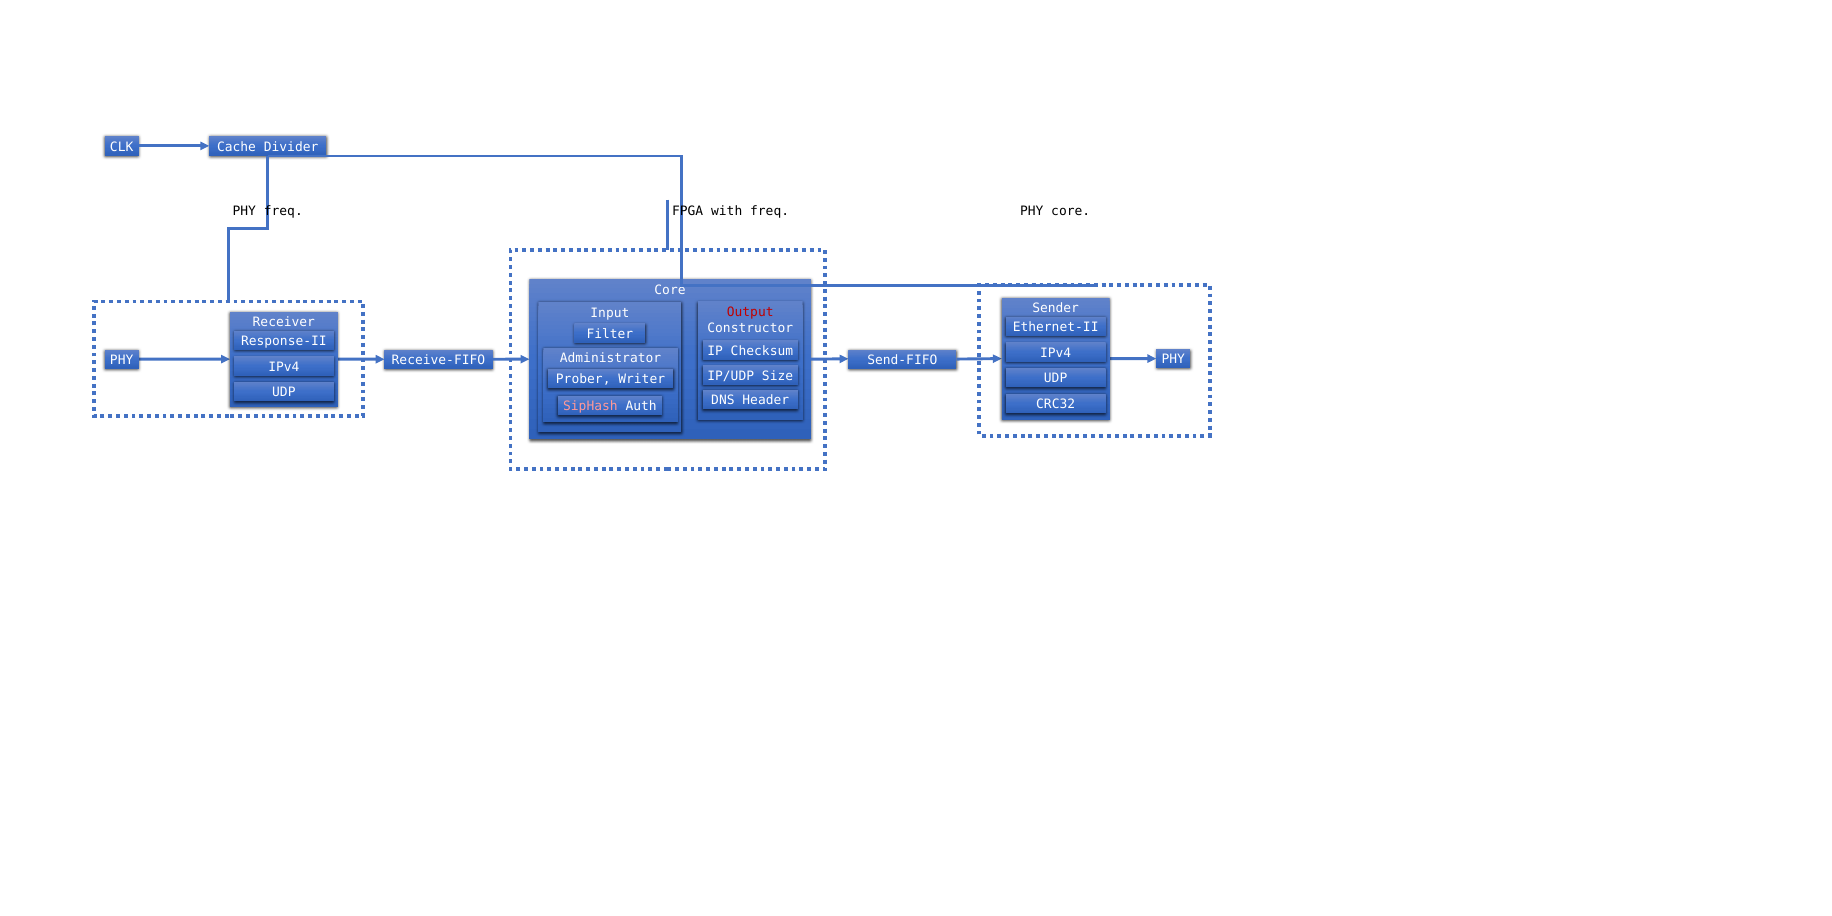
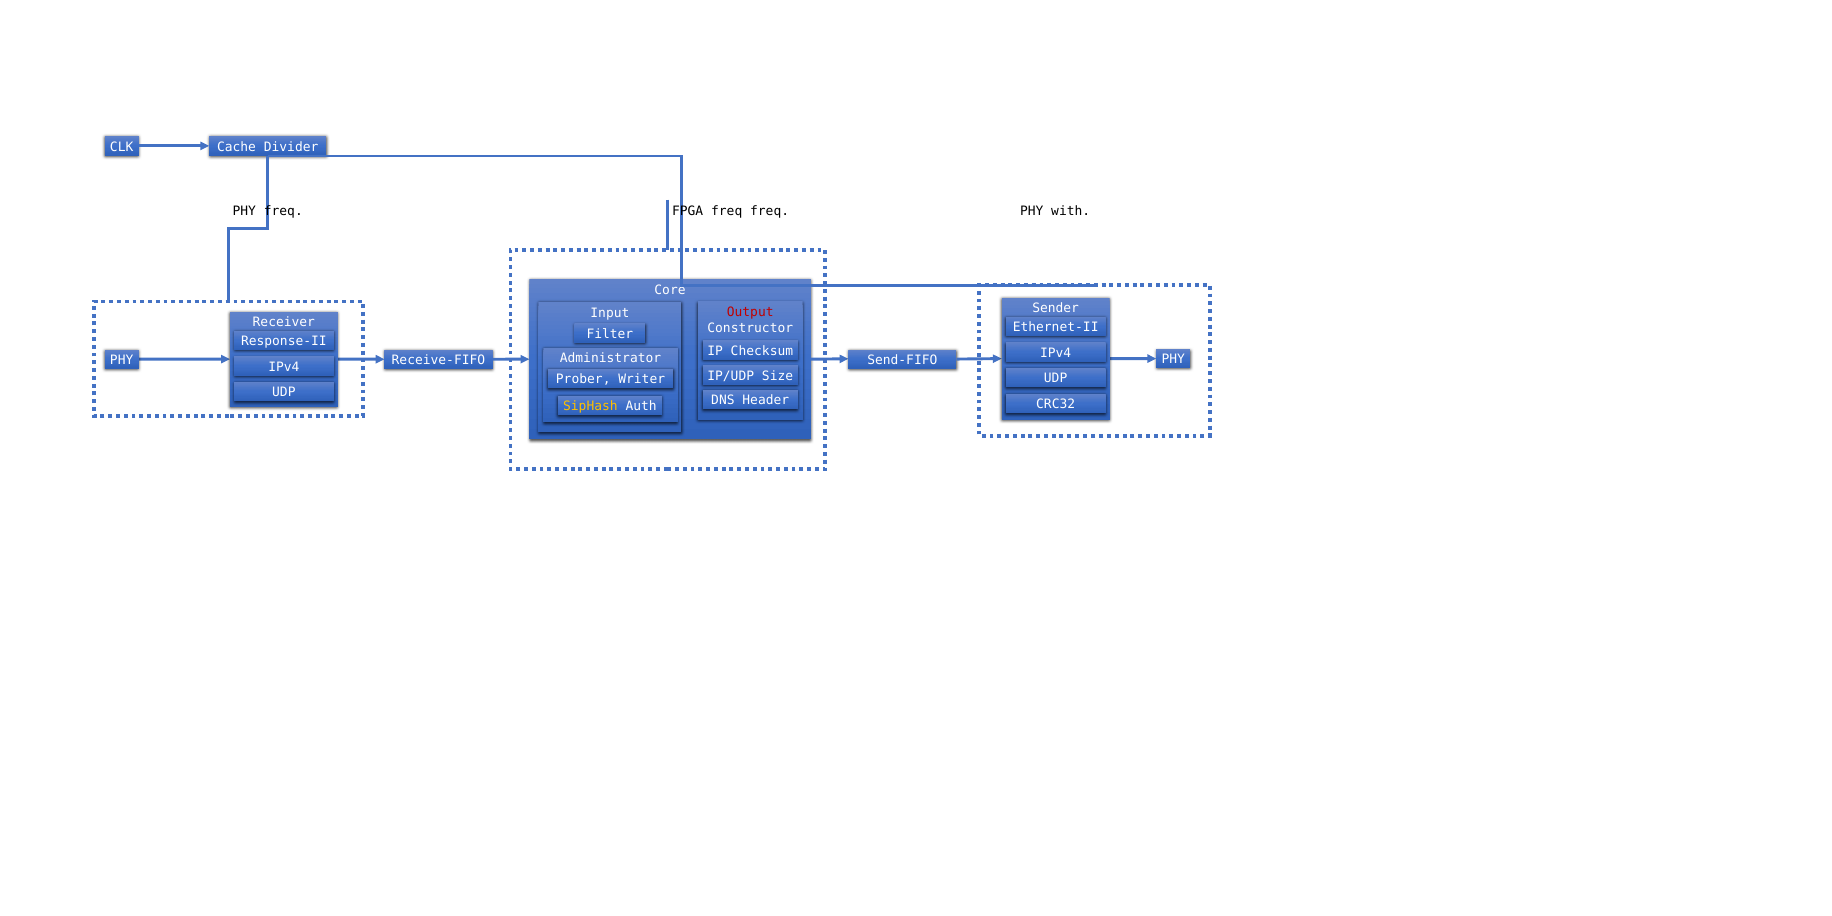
FPGA with: with -> freq (727, 211)
freq PHY core: core -> with (1071, 212)
SipHash colour: pink -> yellow (590, 406)
